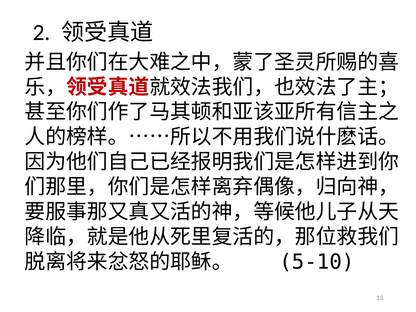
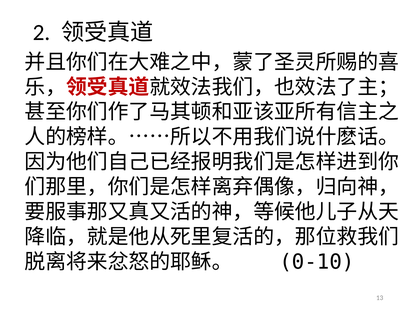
5-10: 5-10 -> 0-10 (317, 262)
